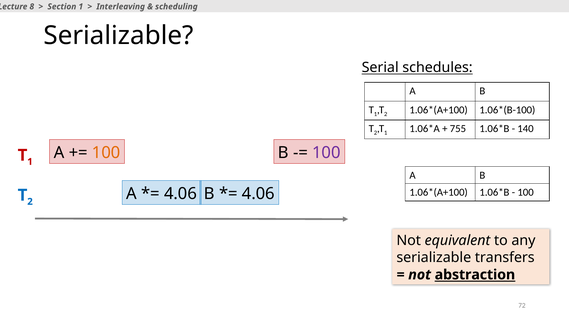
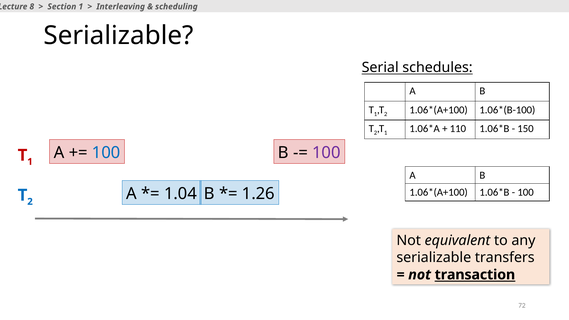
755: 755 -> 110 (458, 129)
140: 140 -> 150 (526, 129)
100 colour: orange -> blue (106, 153)
4.06: 4.06 -> 1.04 (180, 194)
4.06: 4.06 -> 1.26 (258, 194)
abstraction: abstraction -> transaction (475, 275)
